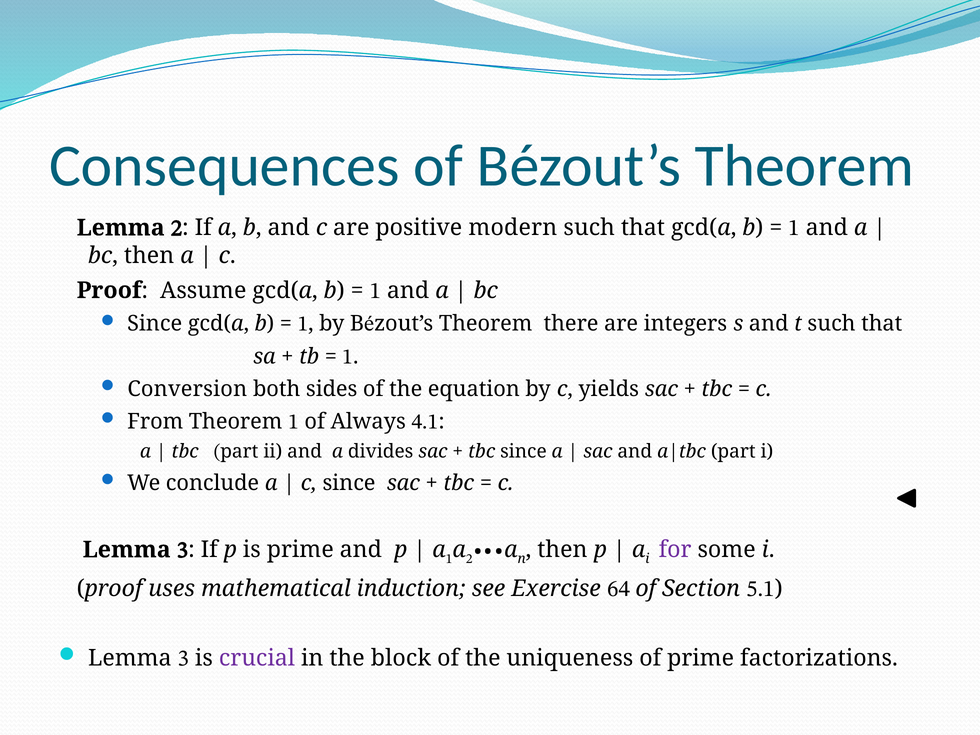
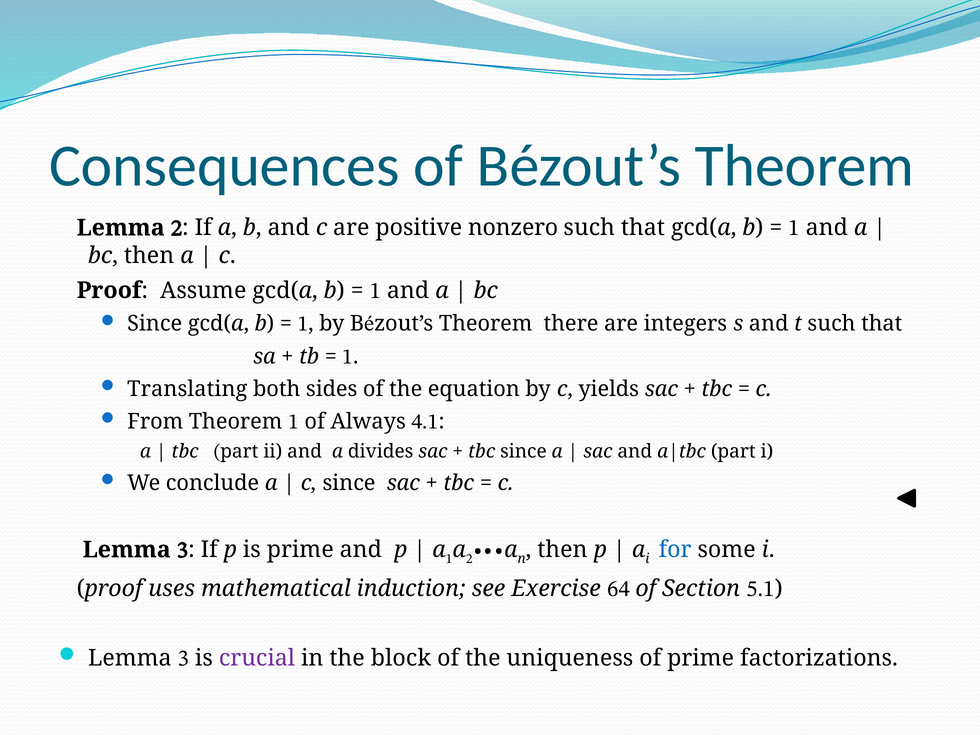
modern: modern -> nonzero (513, 228)
Conversion: Conversion -> Translating (187, 389)
for colour: purple -> blue (675, 550)
